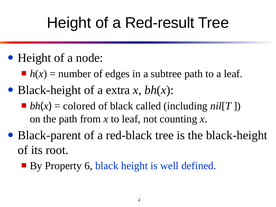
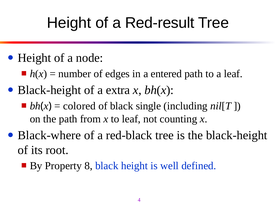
subtree: subtree -> entered (166, 74)
called: called -> single (148, 106)
Black-parent: Black-parent -> Black-where (49, 135)
6: 6 -> 8 (89, 166)
